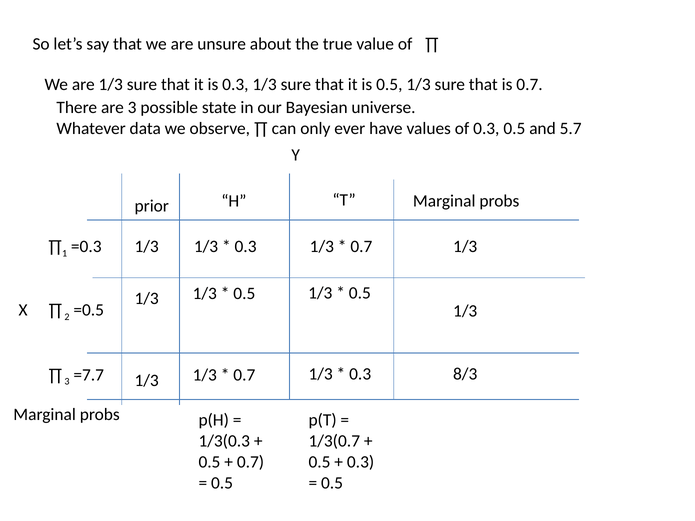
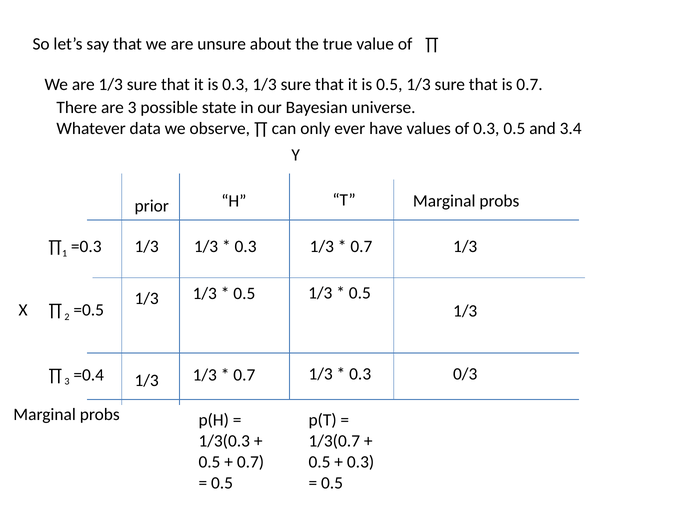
5.7: 5.7 -> 3.4 (571, 129)
8/3: 8/3 -> 0/3 (465, 374)
=7.7: =7.7 -> =0.4 (89, 375)
